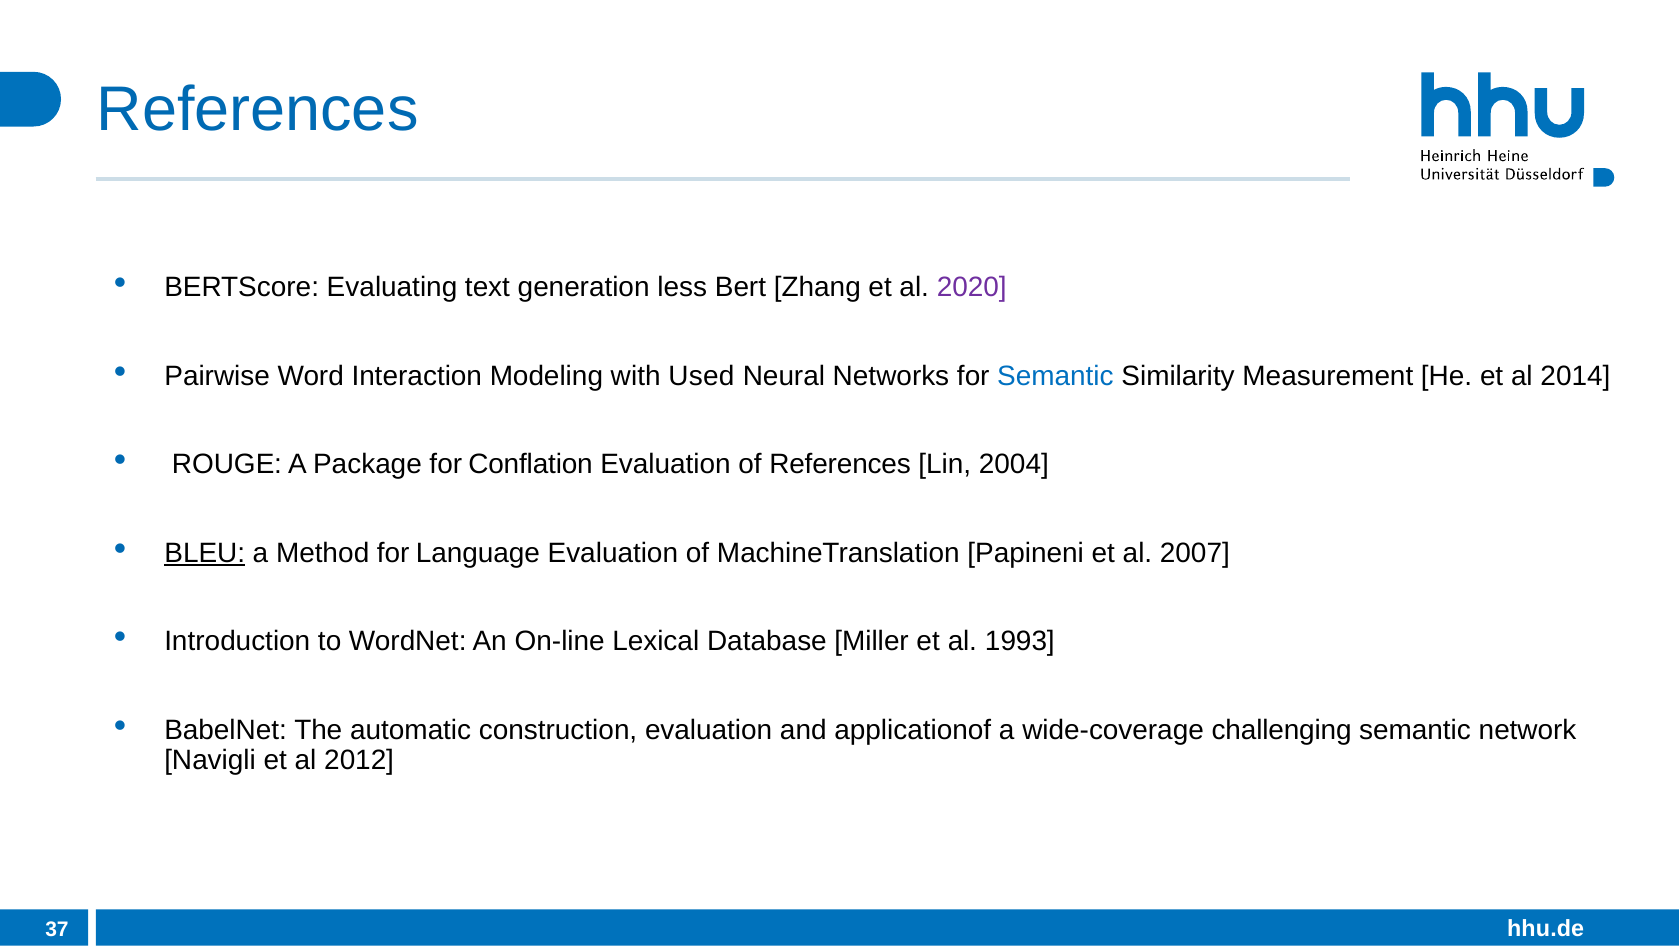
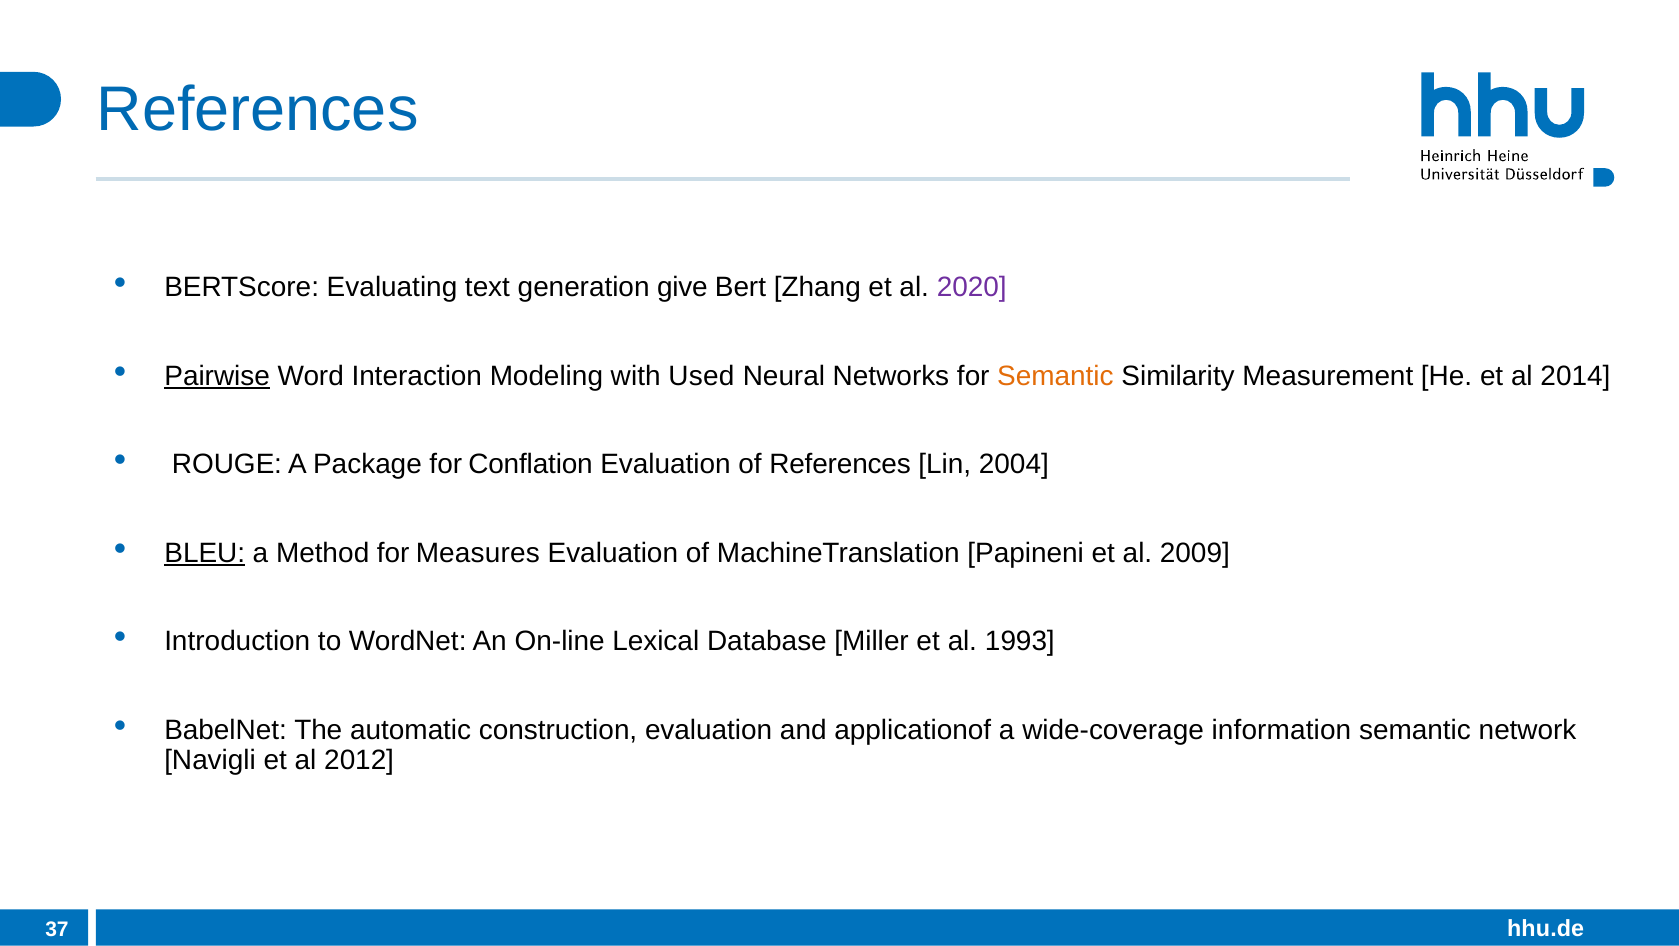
less: less -> give (682, 288)
Pairwise underline: none -> present (217, 376)
Semantic colour: blue -> orange (1055, 376)
Language: Language -> Measures (478, 553)
2007: 2007 -> 2009 (1195, 553)
challenging: challenging -> information (1281, 730)
